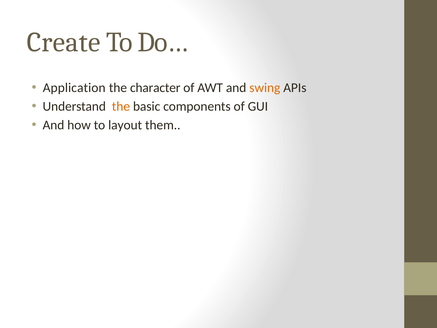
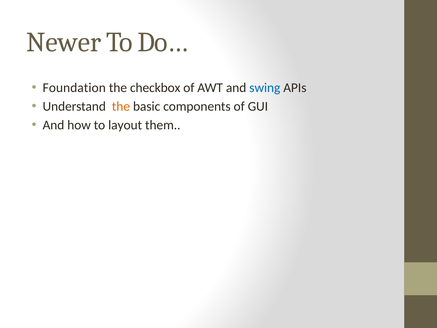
Create: Create -> Newer (64, 42)
Application: Application -> Foundation (74, 88)
character: character -> checkbox (155, 88)
swing colour: orange -> blue (265, 88)
